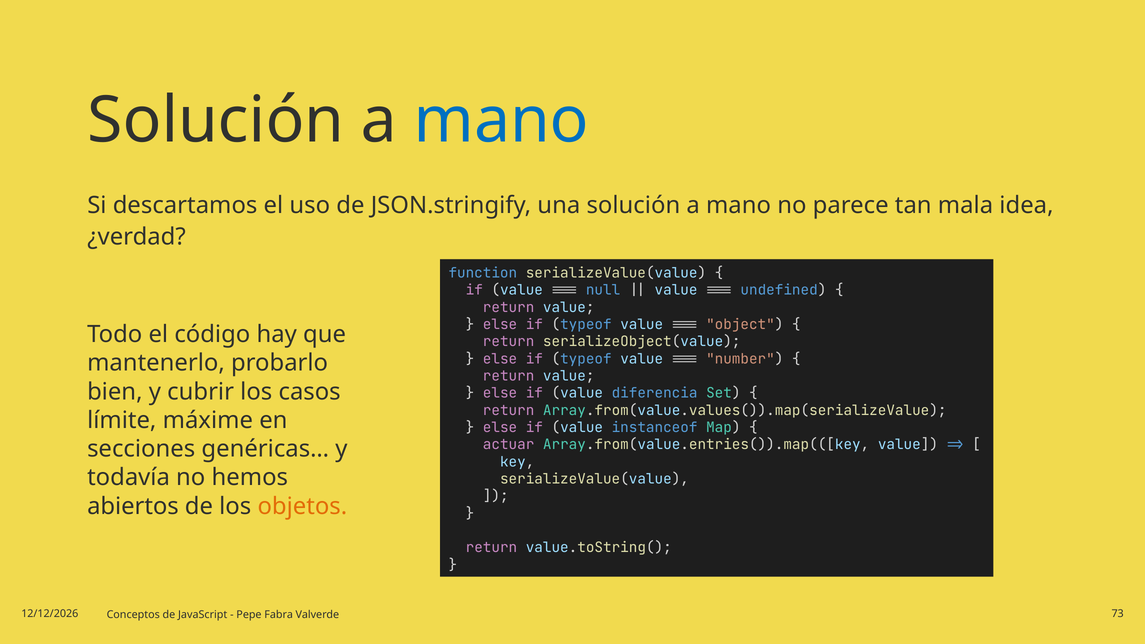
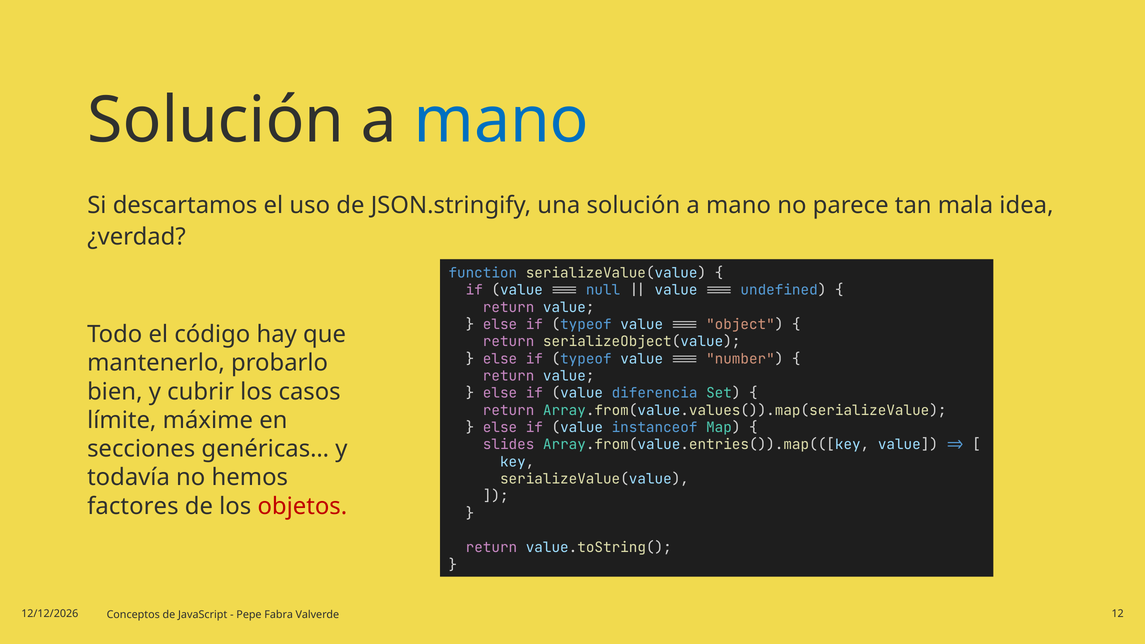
actuar: actuar -> slides (509, 445)
abiertos: abiertos -> factores (133, 506)
objetos colour: orange -> red (302, 506)
73: 73 -> 12 (1118, 614)
